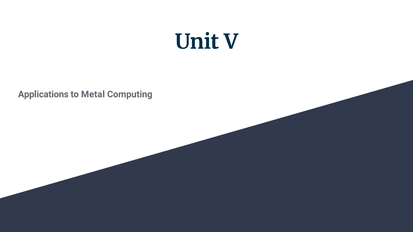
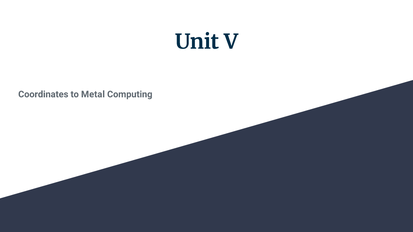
Applications: Applications -> Coordinates (43, 94)
